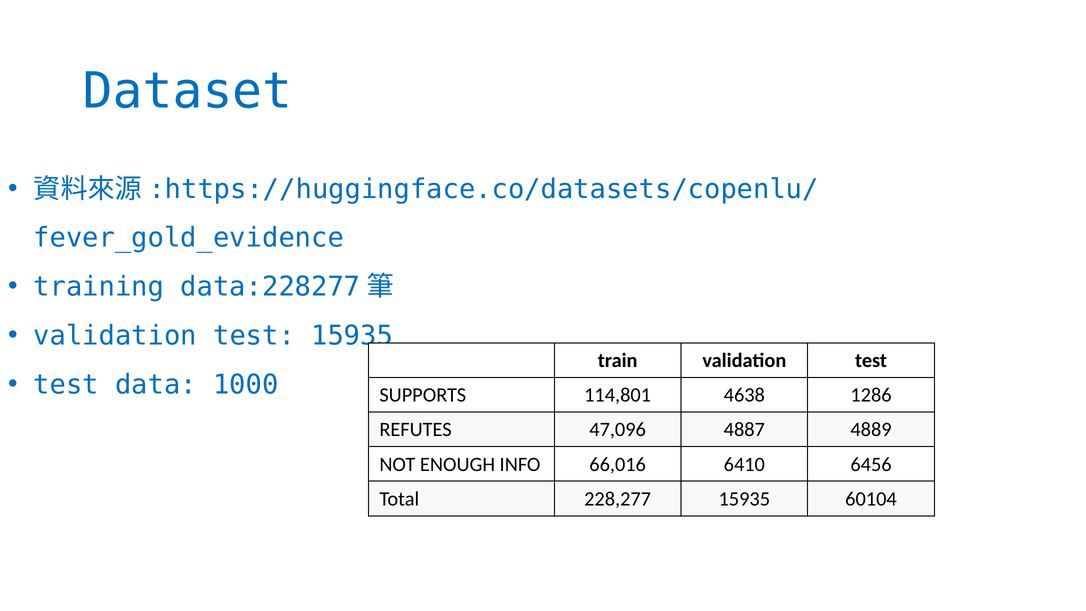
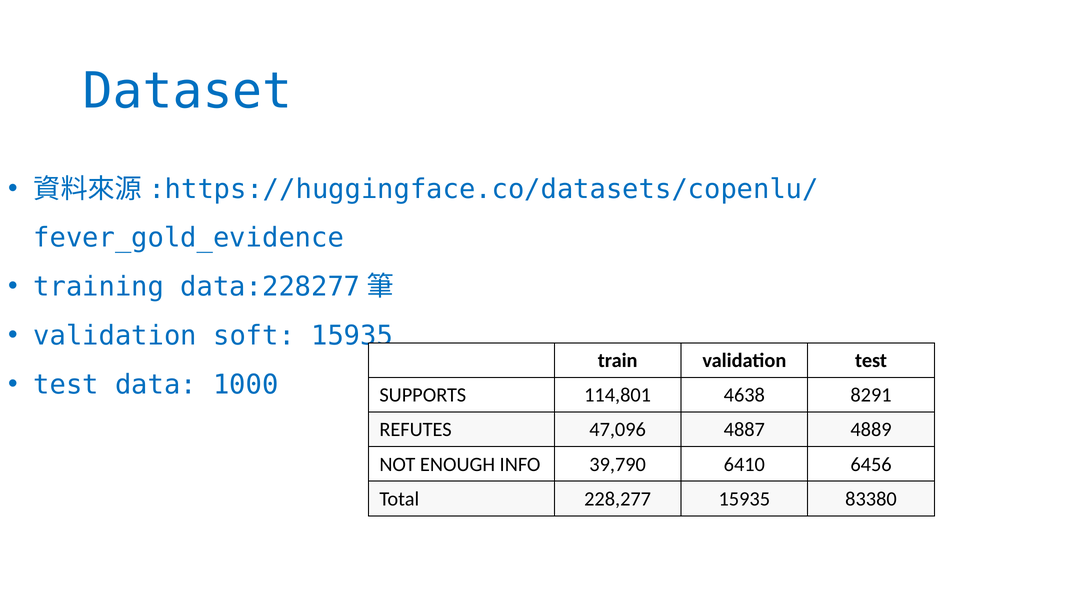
test: test -> soft (254, 336)
1286: 1286 -> 8291 (871, 395)
66,016: 66,016 -> 39,790 (618, 464)
60104: 60104 -> 83380 (871, 499)
